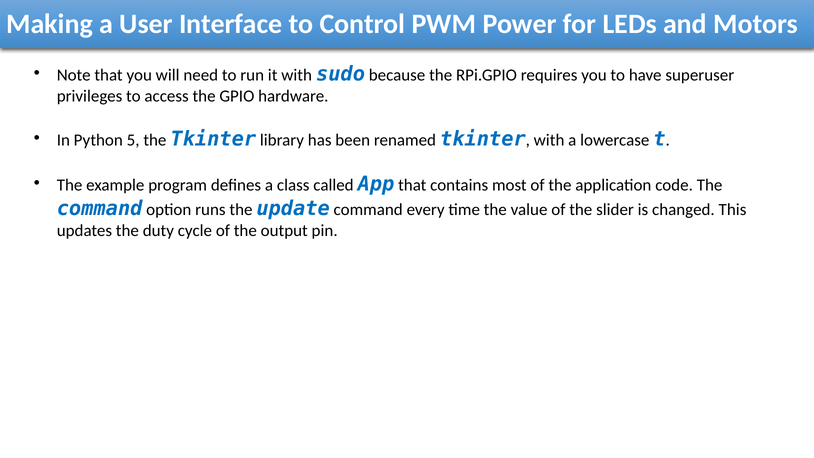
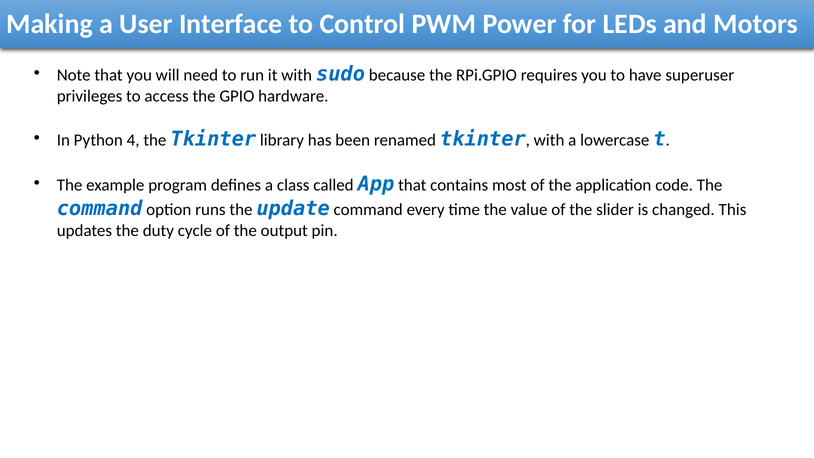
5: 5 -> 4 (133, 140)
